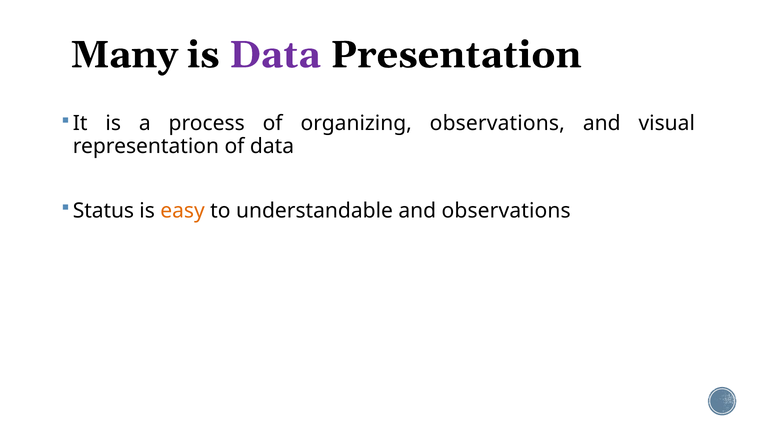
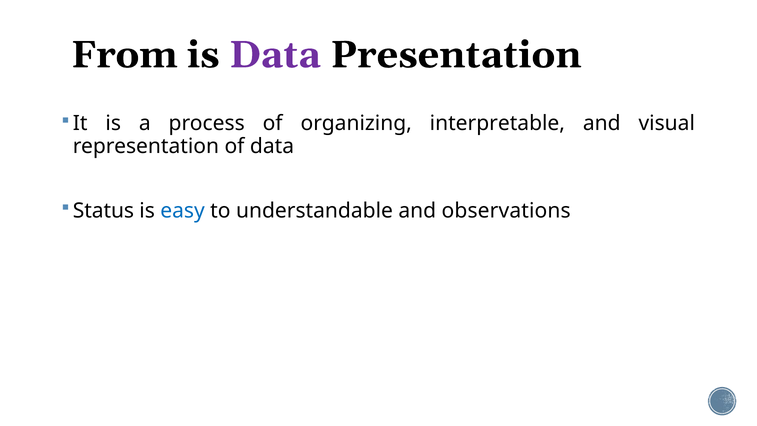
Many: Many -> From (124, 55)
organizing observations: observations -> interpretable (497, 123)
easy colour: orange -> blue (183, 211)
